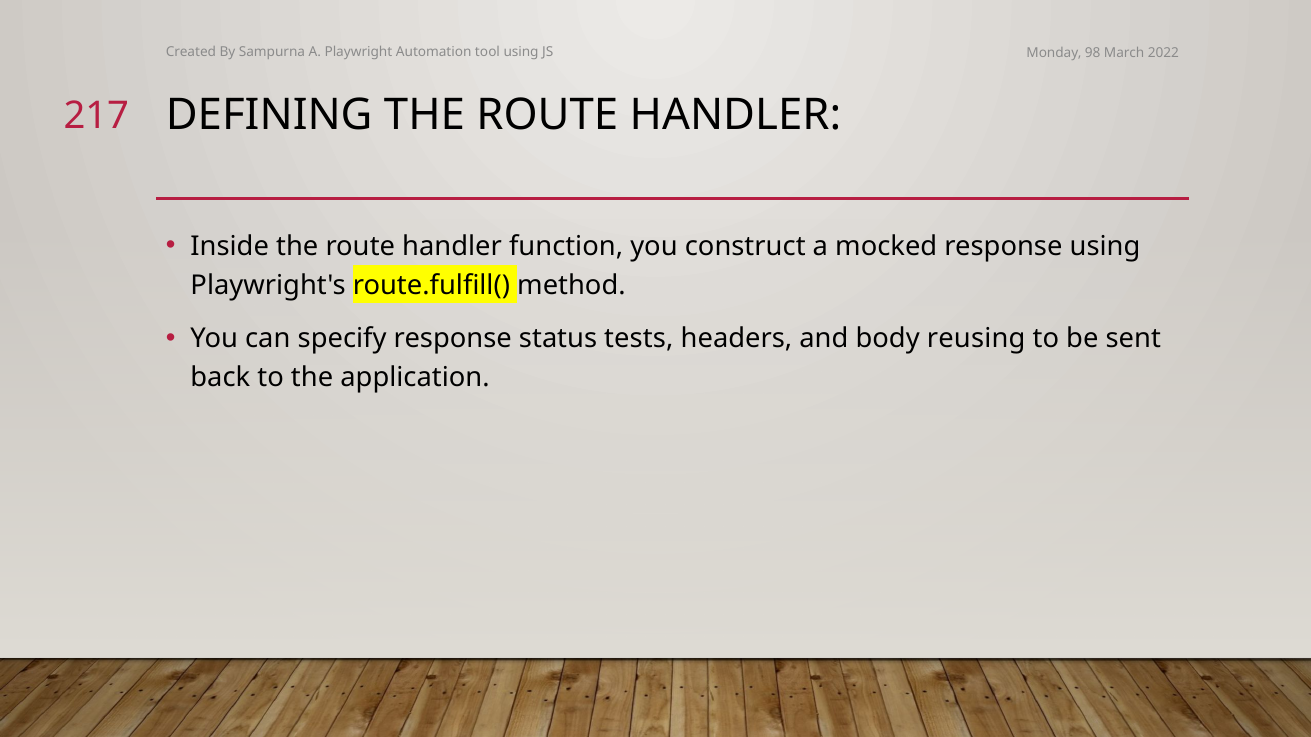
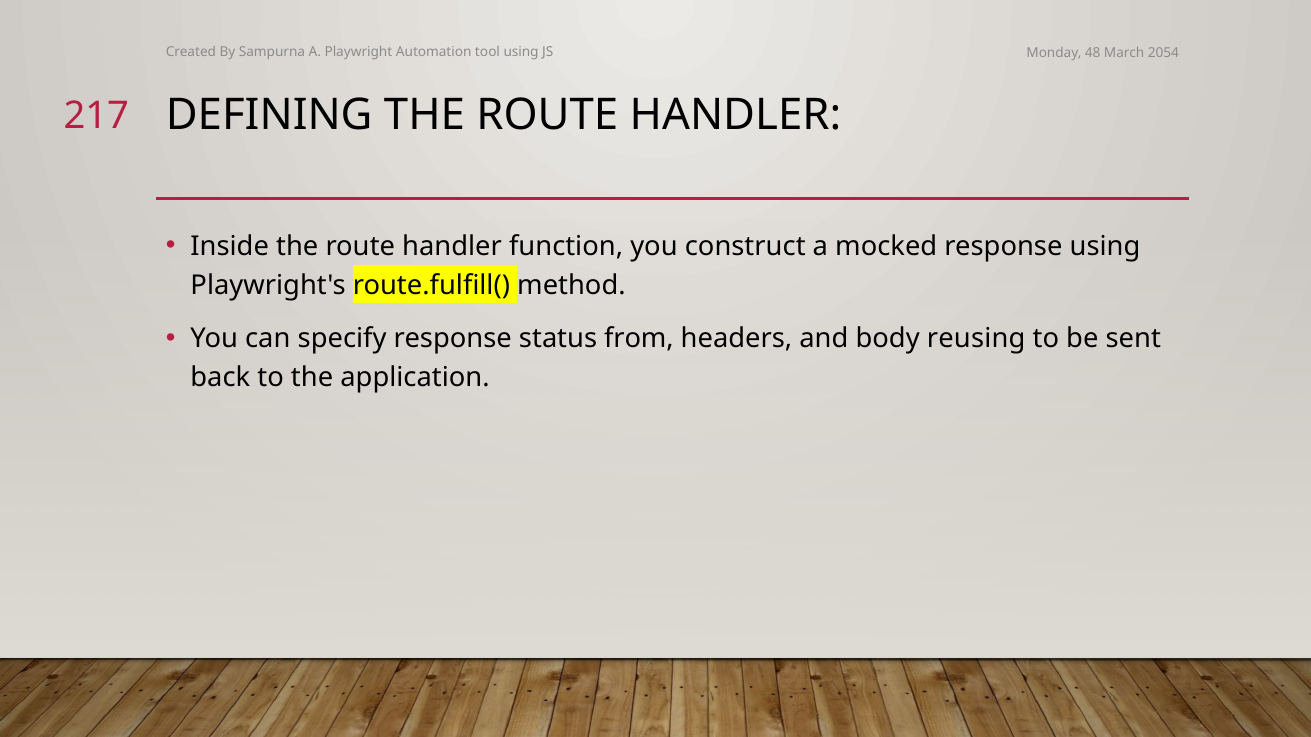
98: 98 -> 48 (1093, 53)
2022: 2022 -> 2054 (1163, 53)
tests: tests -> from (639, 339)
